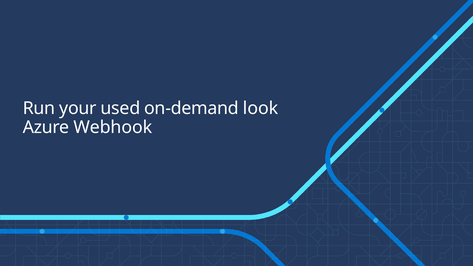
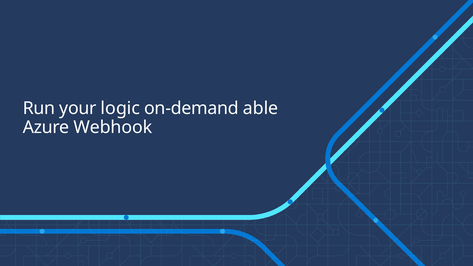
used: used -> logic (120, 108)
look: look -> able (261, 108)
